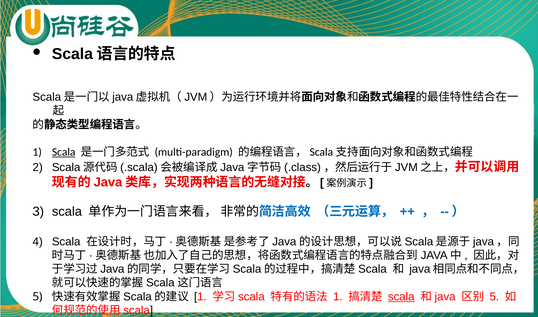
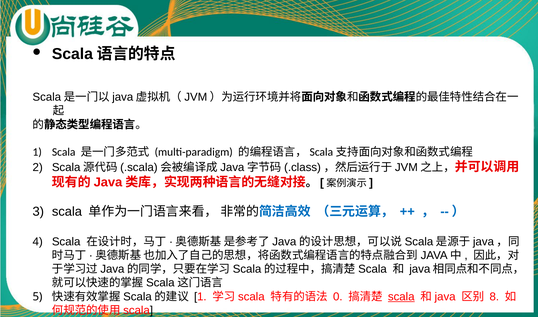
Scala underline: present -> none (64, 152)
1: 1 -> 0 (338, 296)
5: 5 -> 8 (494, 296)
